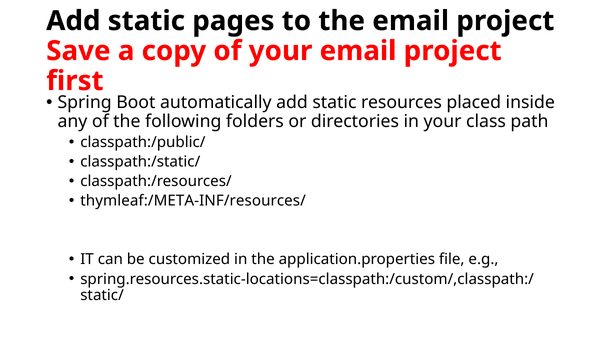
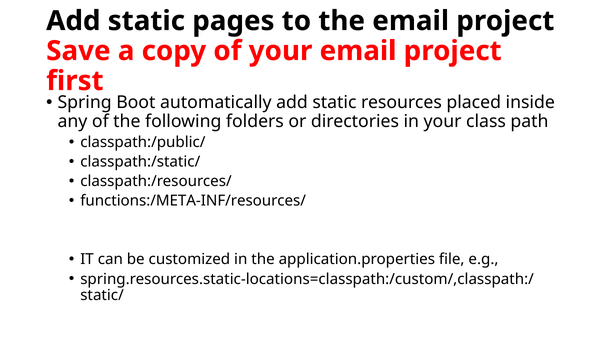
thymleaf:/META-INF/resources/: thymleaf:/META-INF/resources/ -> functions:/META-INF/resources/ (193, 201)
